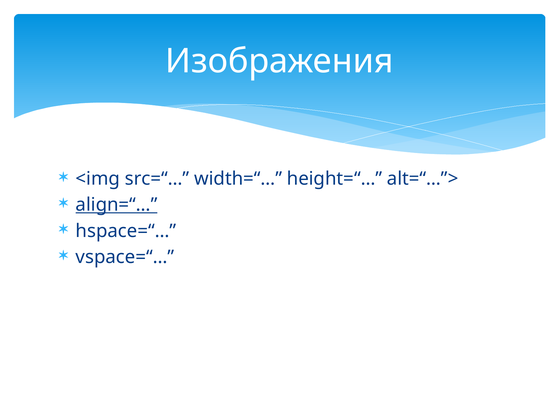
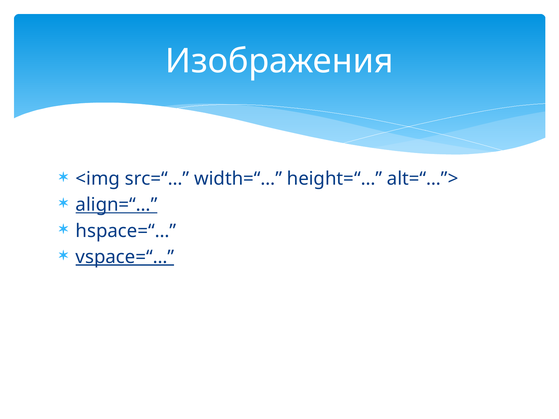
vspace=“… underline: none -> present (125, 257)
